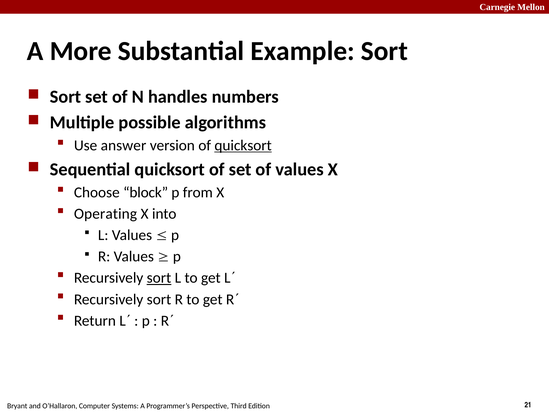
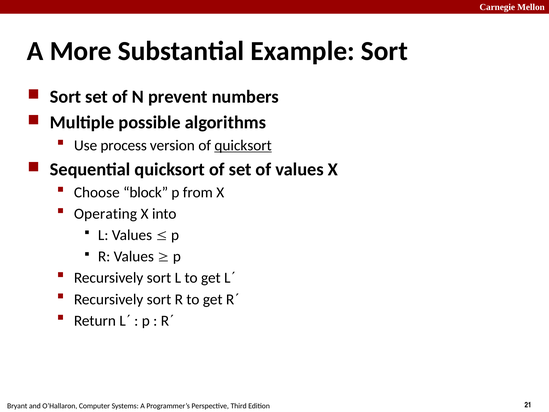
handles: handles -> prevent (178, 97)
answer: answer -> process (124, 145)
sort underline: present -> none (159, 278)
